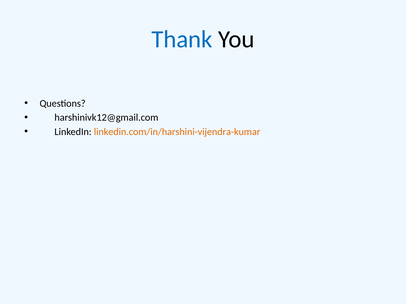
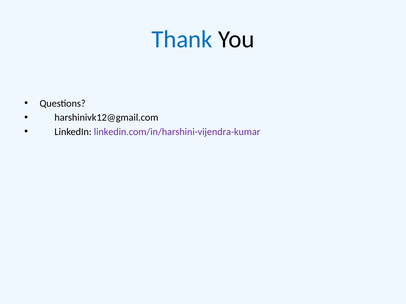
linkedin.com/in/harshini-vijendra-kumar colour: orange -> purple (177, 132)
